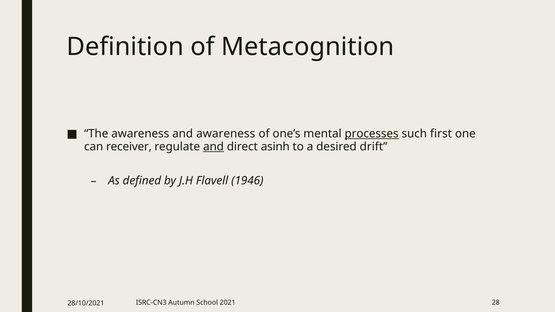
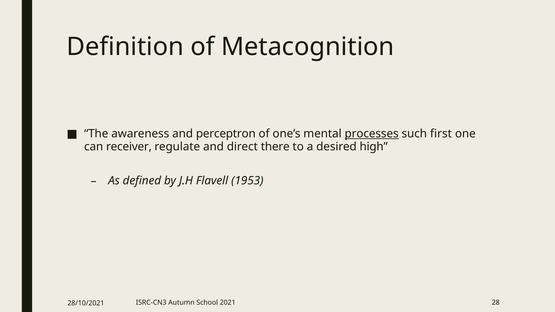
and awareness: awareness -> perceptron (226, 134)
and underline: present -> none (213, 147)
asinh: asinh -> there (275, 147)
drift: drift -> high (374, 147)
1946: 1946 -> 1953 (247, 181)
